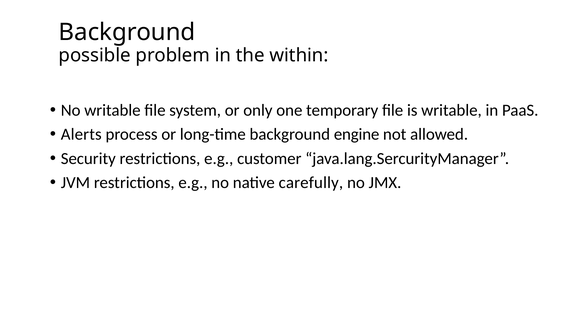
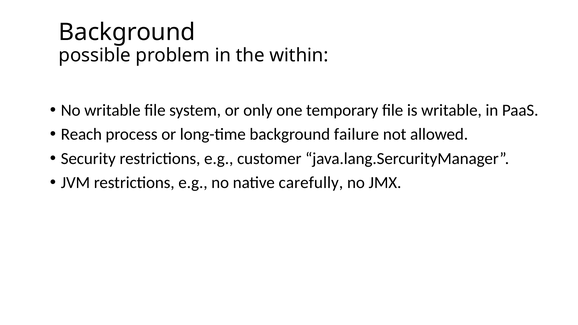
Alerts: Alerts -> Reach (81, 134)
engine: engine -> failure (356, 134)
